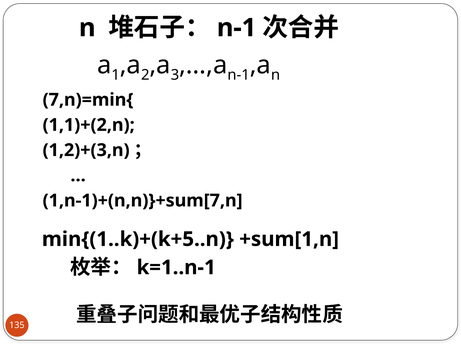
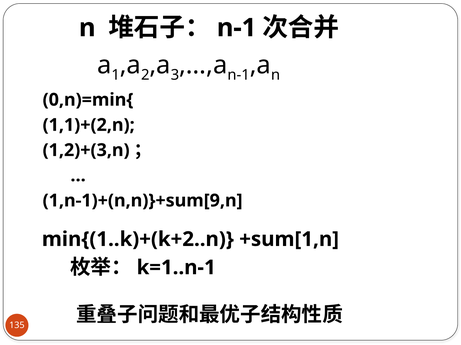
7,n)=min{: 7,n)=min{ -> 0,n)=min{ (88, 100)
1,n-1)+(n,n)}+sum[7,n: 1,n-1)+(n,n)}+sum[7,n -> 1,n-1)+(n,n)}+sum[9,n (143, 201)
min{(1..k)+(k+5..n: min{(1..k)+(k+5..n -> min{(1..k)+(k+2..n (138, 240)
